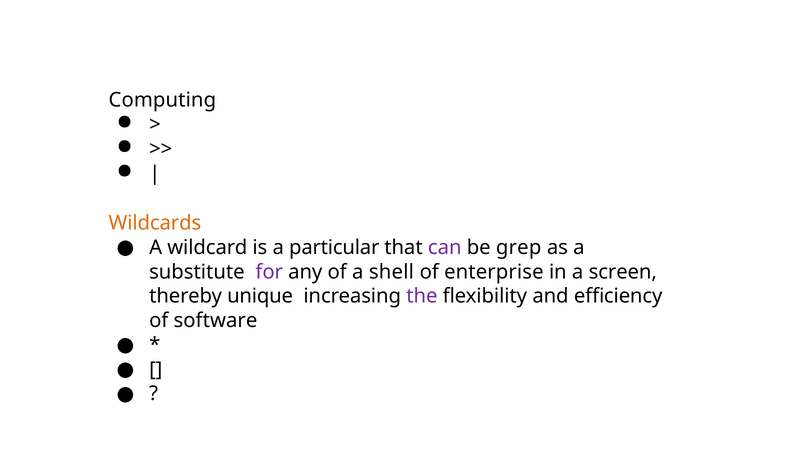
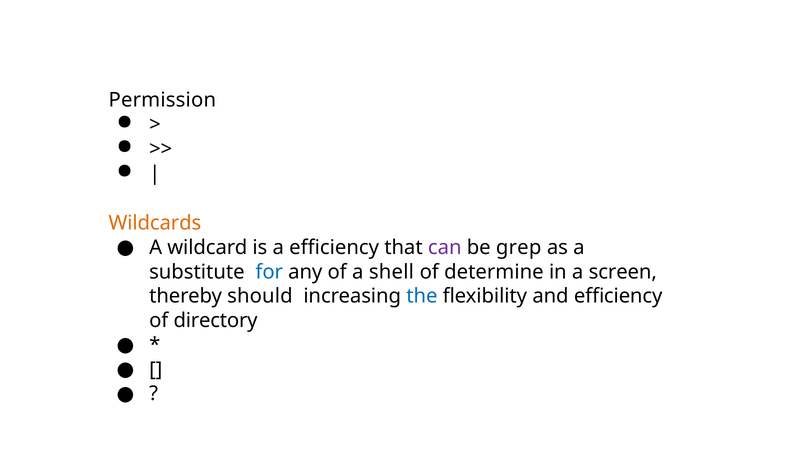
Computing: Computing -> Permission (162, 100)
a particular: particular -> efficiency (334, 247)
for colour: purple -> blue (269, 272)
enterprise: enterprise -> determine (494, 272)
unique: unique -> should (260, 296)
the colour: purple -> blue (422, 296)
software: software -> directory (216, 320)
